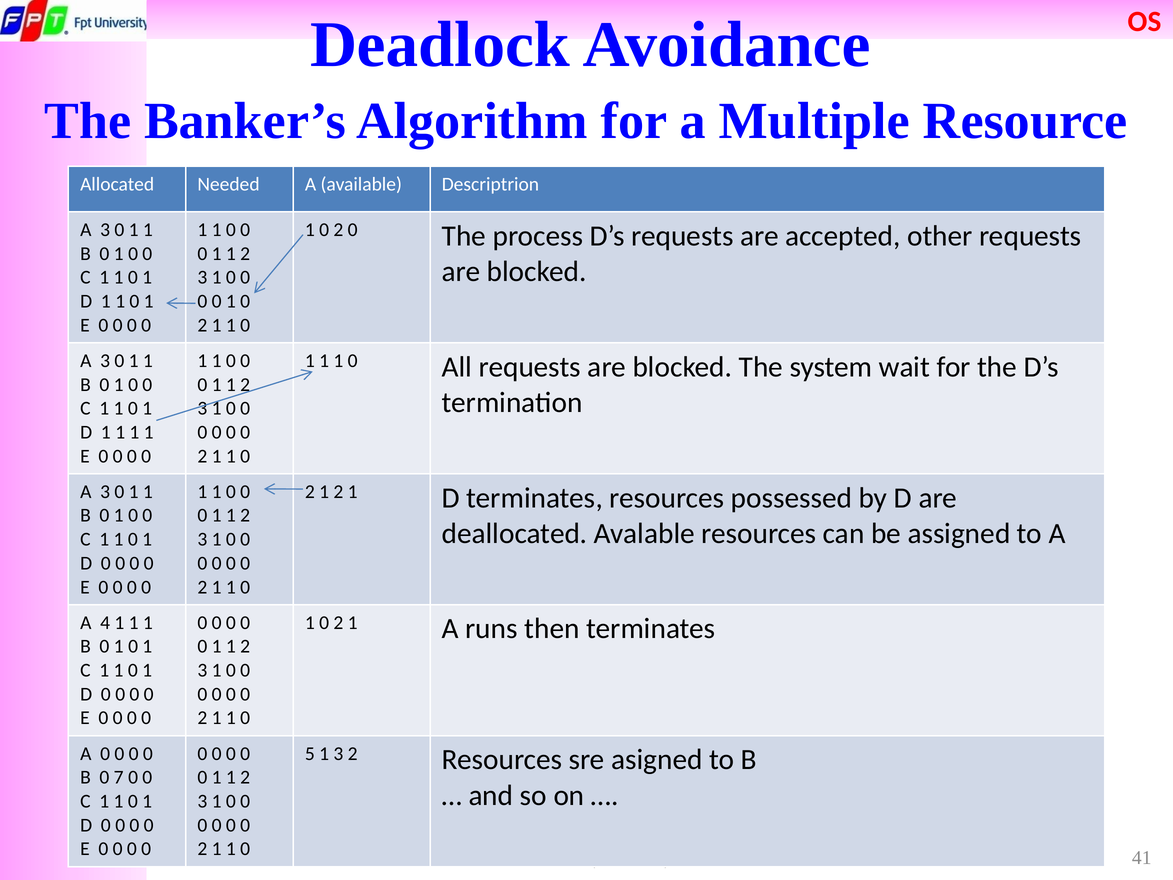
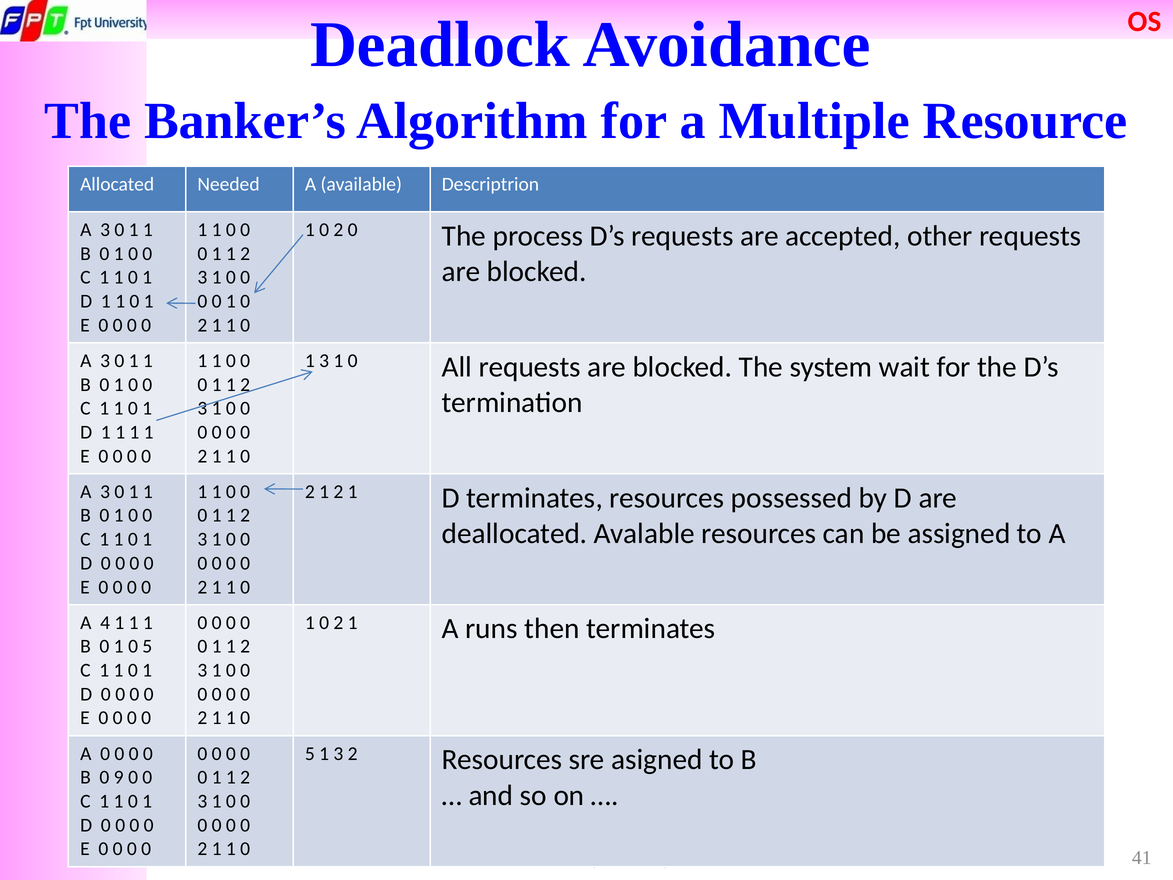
1: 1 -> 3 (324, 361)
0 1 0 1: 1 -> 5 (147, 646)
7: 7 -> 9 (119, 777)
